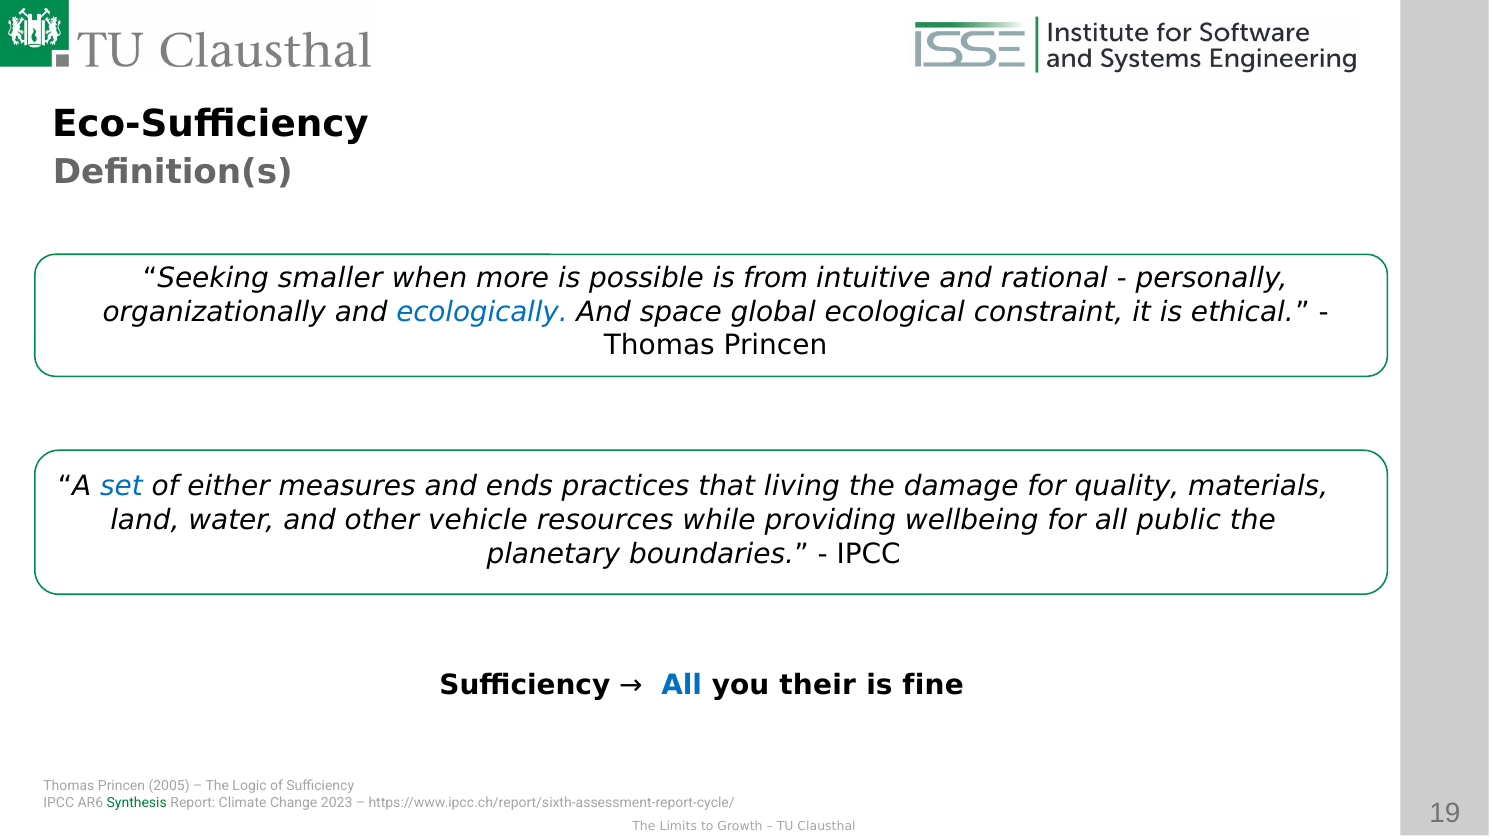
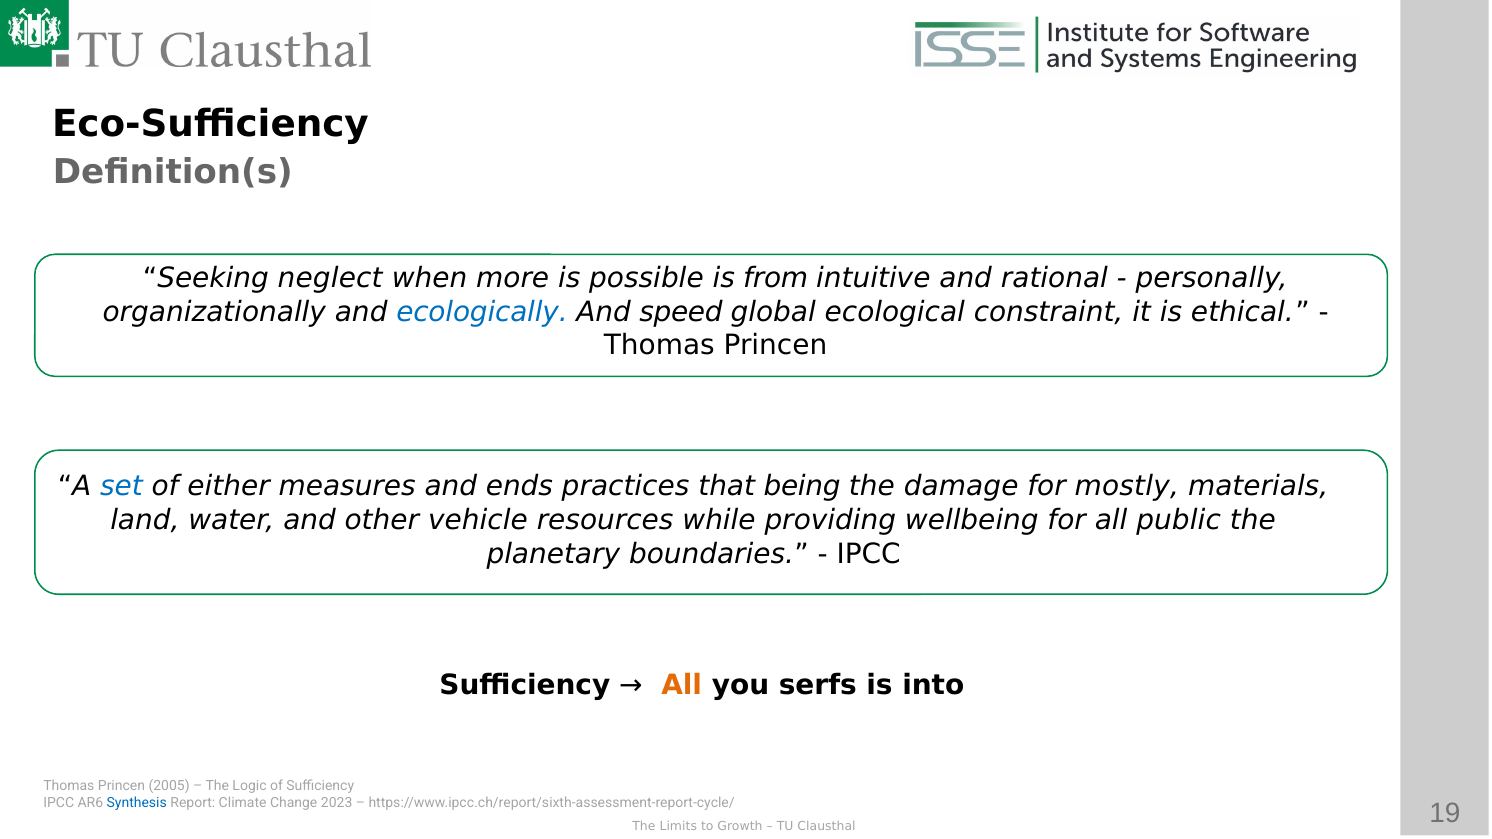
smaller: smaller -> neglect (330, 279)
space: space -> speed (681, 312)
living: living -> being (802, 487)
quality: quality -> mostly (1127, 487)
All colour: blue -> orange (682, 685)
their: their -> serfs (818, 685)
fine: fine -> into (933, 685)
Synthesis colour: green -> blue (137, 803)
